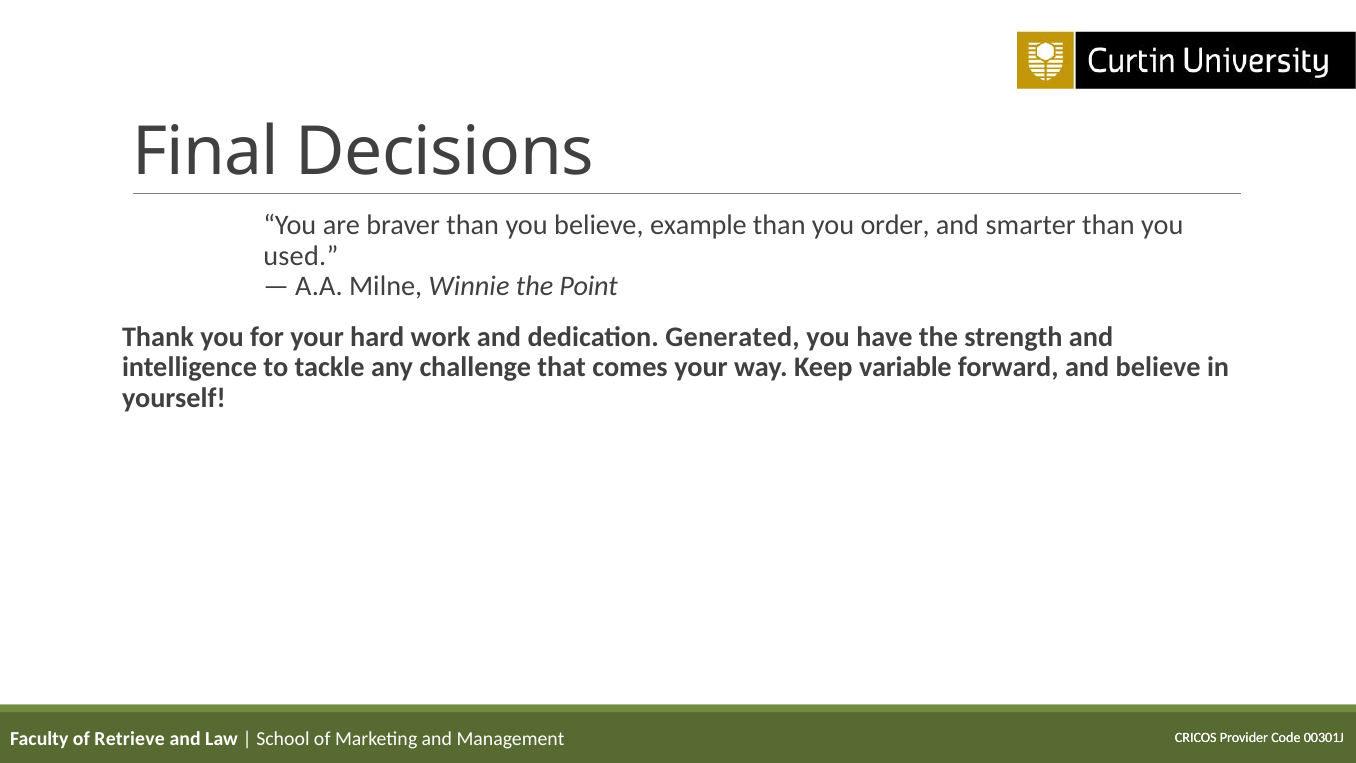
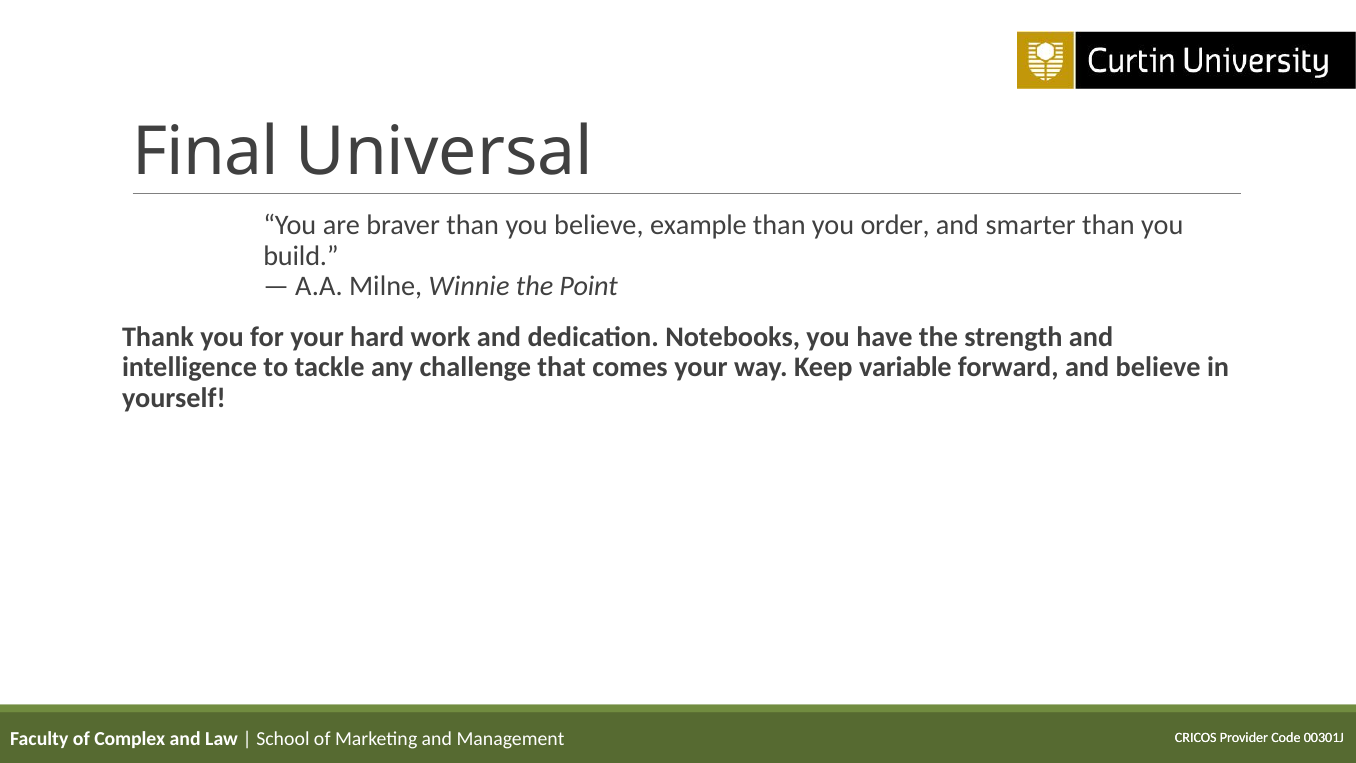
Decisions: Decisions -> Universal (444, 152)
used: used -> build (301, 256)
Generated: Generated -> Notebooks (733, 337)
Retrieve: Retrieve -> Complex (130, 739)
